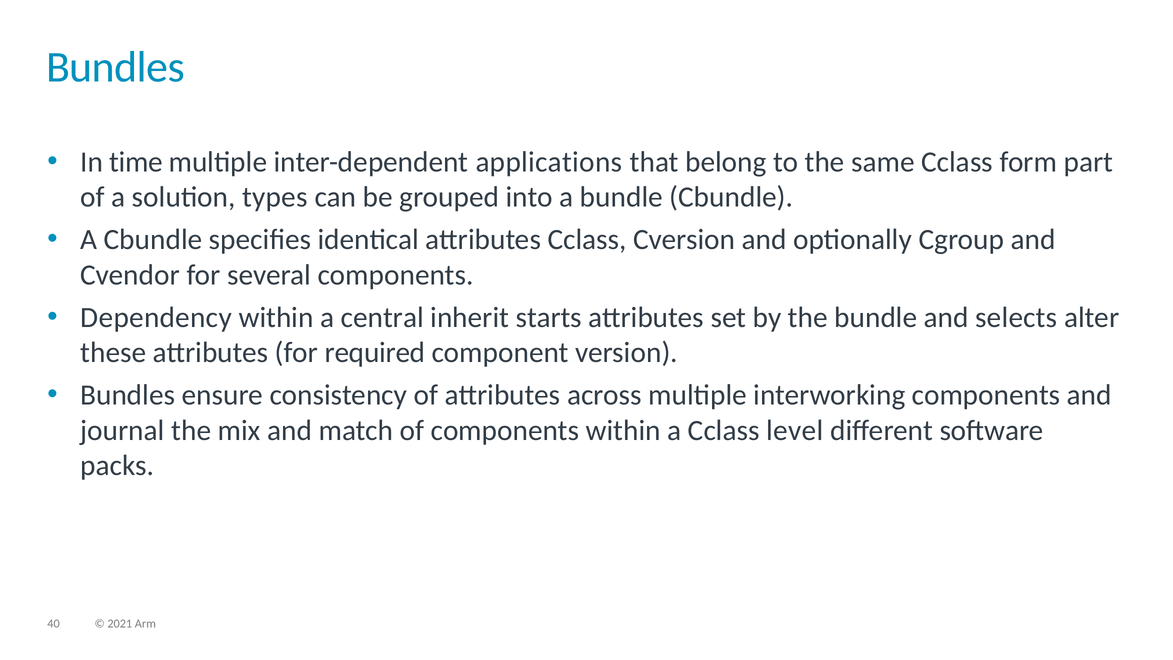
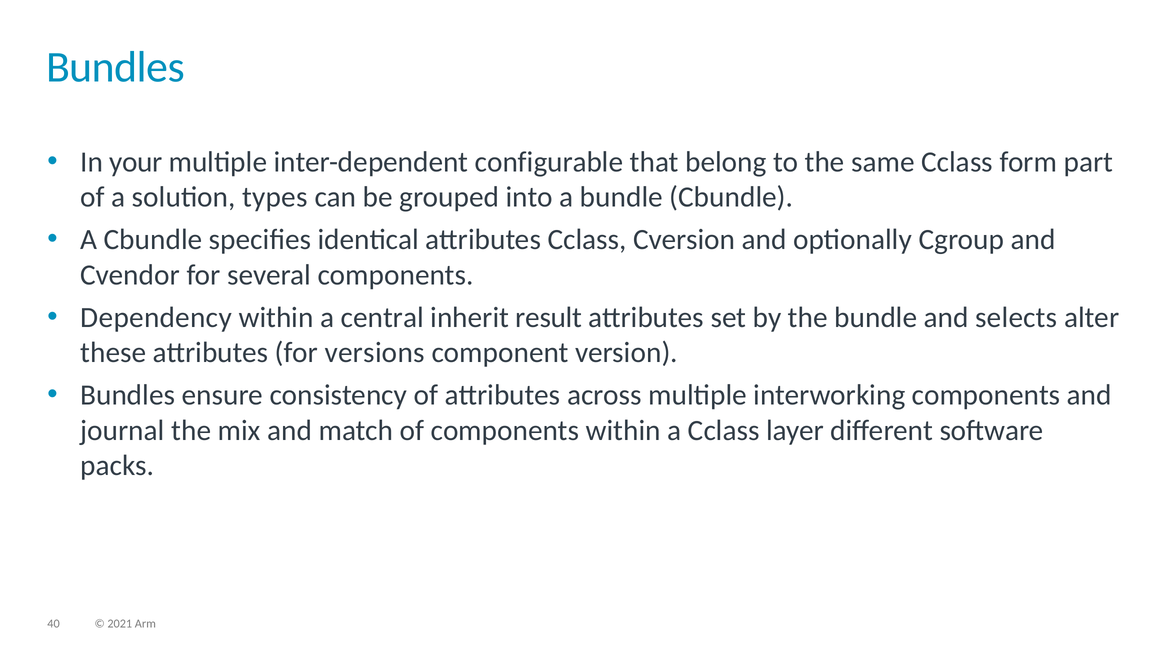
time: time -> your (136, 162)
applications: applications -> configurable (549, 162)
starts: starts -> result (549, 317)
required: required -> versions (375, 353)
level: level -> layer (795, 430)
